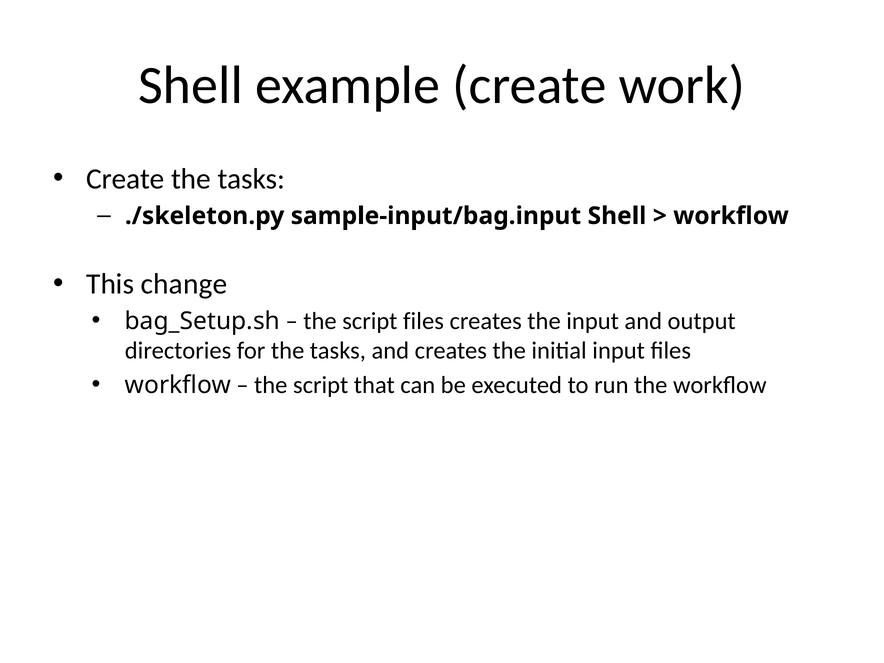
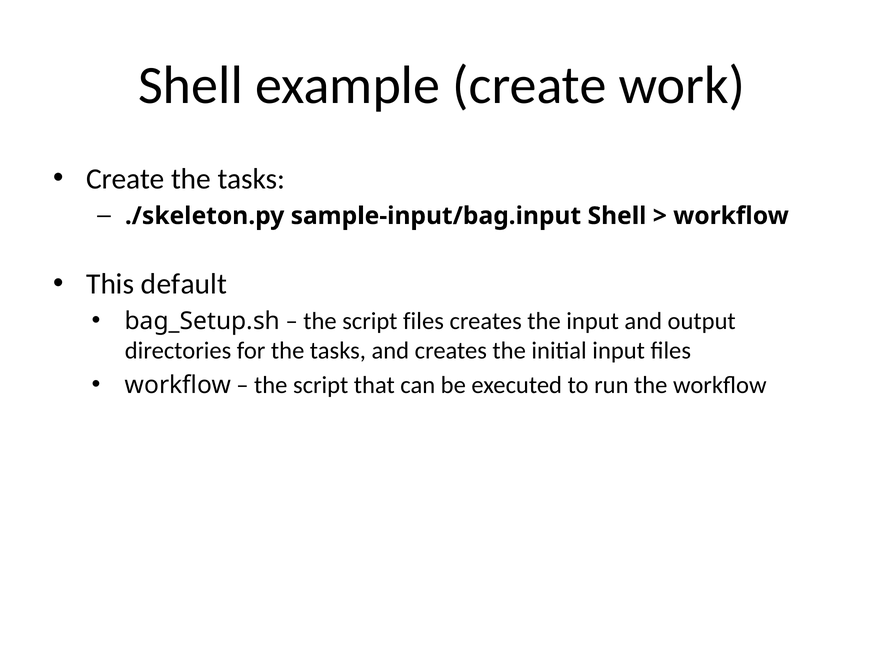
change: change -> default (184, 284)
